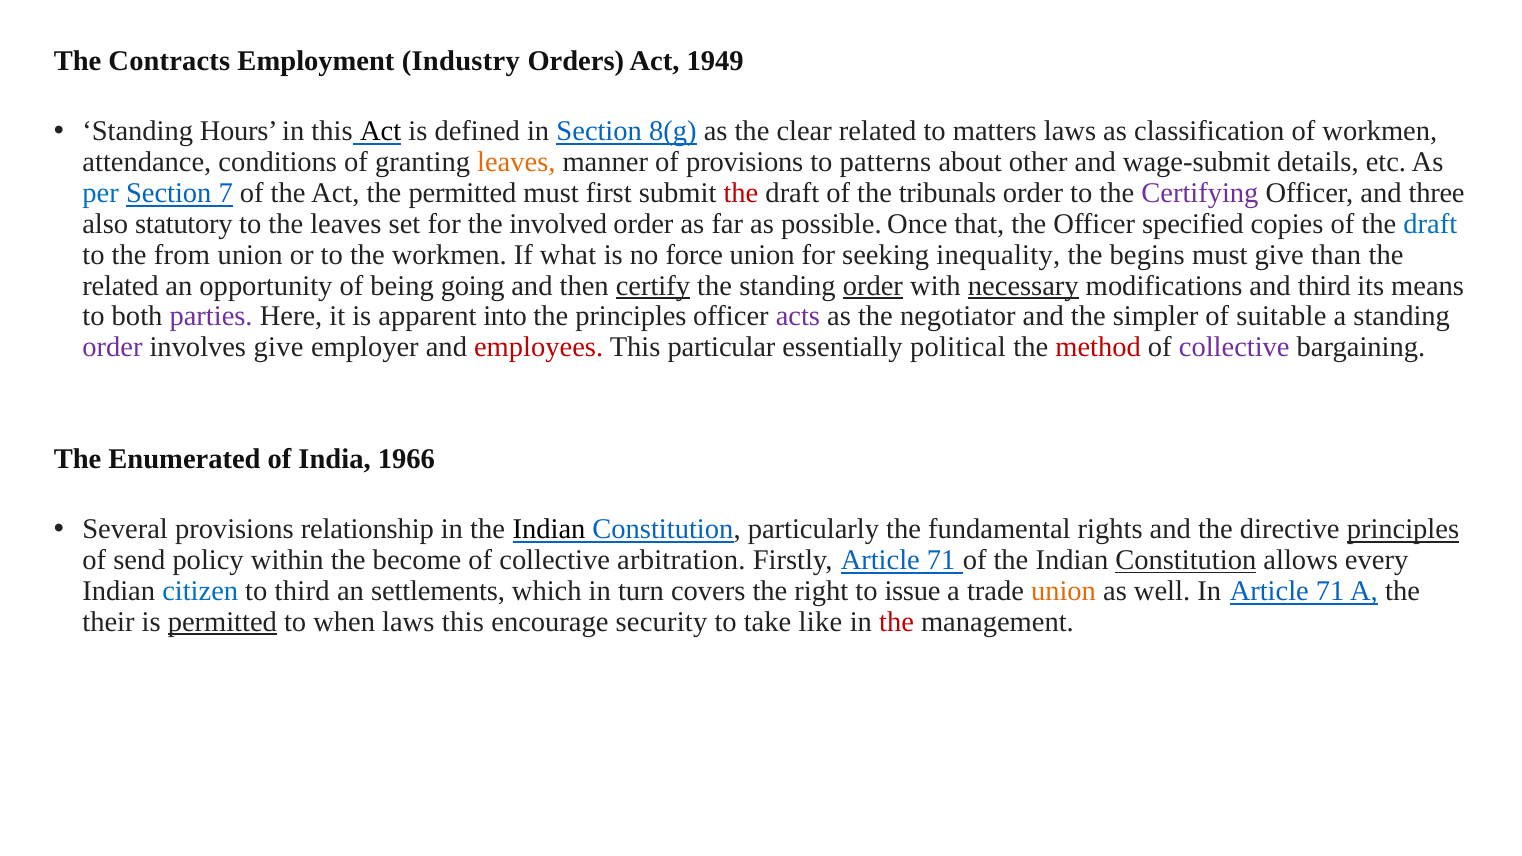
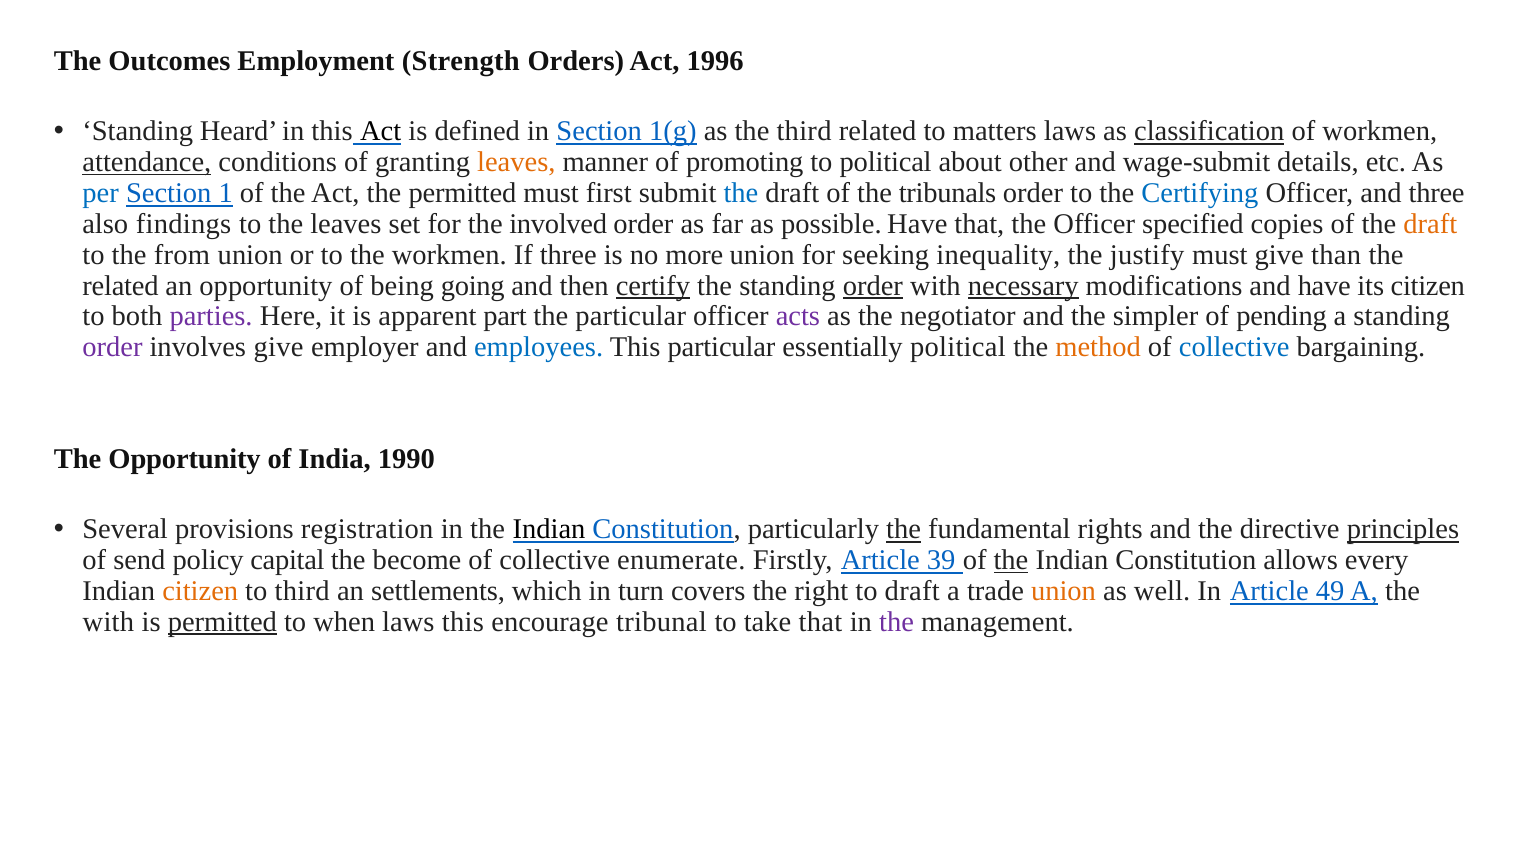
Contracts: Contracts -> Outcomes (169, 61)
Industry: Industry -> Strength (461, 61)
1949: 1949 -> 1996 (715, 61)
Hours: Hours -> Heard (239, 132)
8(g: 8(g -> 1(g (673, 132)
the clear: clear -> third (804, 132)
classification underline: none -> present (1209, 132)
attendance underline: none -> present (147, 162)
of provisions: provisions -> promoting (745, 162)
to patterns: patterns -> political (886, 162)
7: 7 -> 1 (226, 193)
the colour: red -> blue (741, 193)
Certifying colour: purple -> blue (1200, 193)
statutory: statutory -> findings (184, 224)
possible Once: Once -> Have (917, 224)
draft colour: blue -> orange (1430, 224)
If what: what -> three (568, 255)
force: force -> more (694, 255)
begins: begins -> justify (1147, 255)
and third: third -> have (1324, 286)
its means: means -> citizen (1428, 286)
into: into -> part (505, 316)
the principles: principles -> particular (631, 316)
suitable: suitable -> pending (1282, 316)
employees colour: red -> blue (539, 347)
method colour: red -> orange (1098, 347)
collective colour: purple -> blue (1234, 347)
The Enumerated: Enumerated -> Opportunity (185, 460)
1966: 1966 -> 1990 (406, 460)
relationship: relationship -> registration (367, 530)
the underline: none -> present (904, 530)
within: within -> capital (287, 560)
arbitration: arbitration -> enumerate (681, 560)
Firstly Article 71: 71 -> 39 (941, 560)
the underline: none -> present (1011, 560)
Constitution underline: present -> none (1186, 560)
citizen colour: blue -> orange (200, 591)
to issue: issue -> draft (912, 591)
In Article 71: 71 -> 49 (1330, 591)
their: their -> with (108, 622)
security: security -> tribunal (661, 622)
take like: like -> that (820, 622)
the colour: red -> purple (897, 622)
